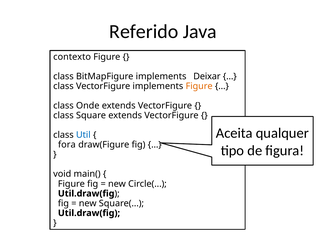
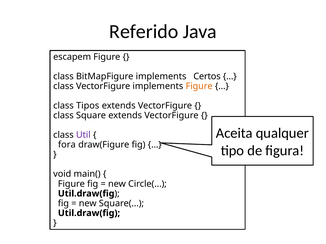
contexto: contexto -> escapem (72, 57)
Deixar: Deixar -> Certos (207, 77)
Onde: Onde -> Tipos (88, 106)
Util colour: blue -> purple (83, 135)
